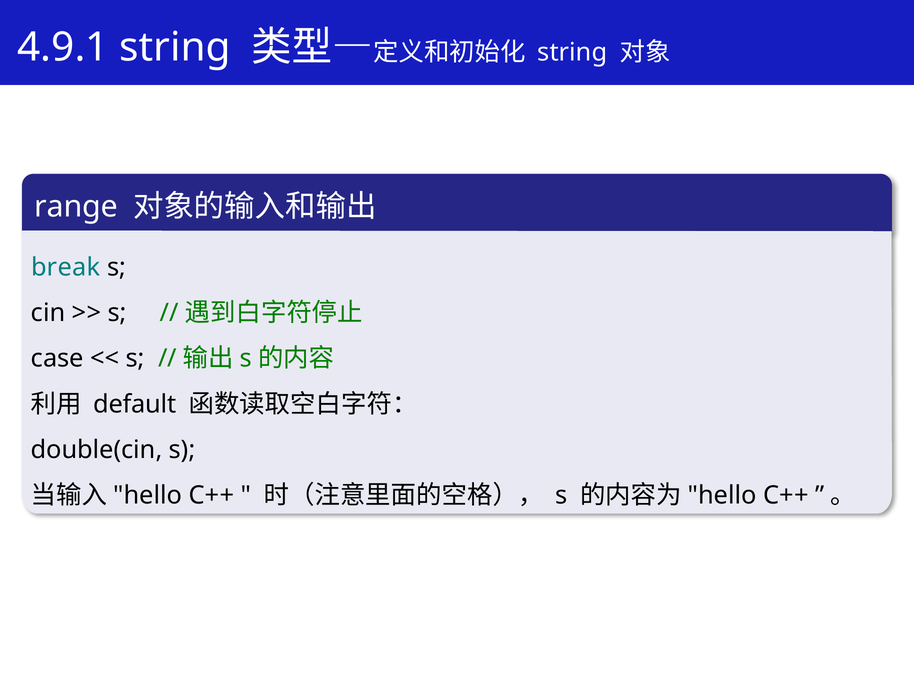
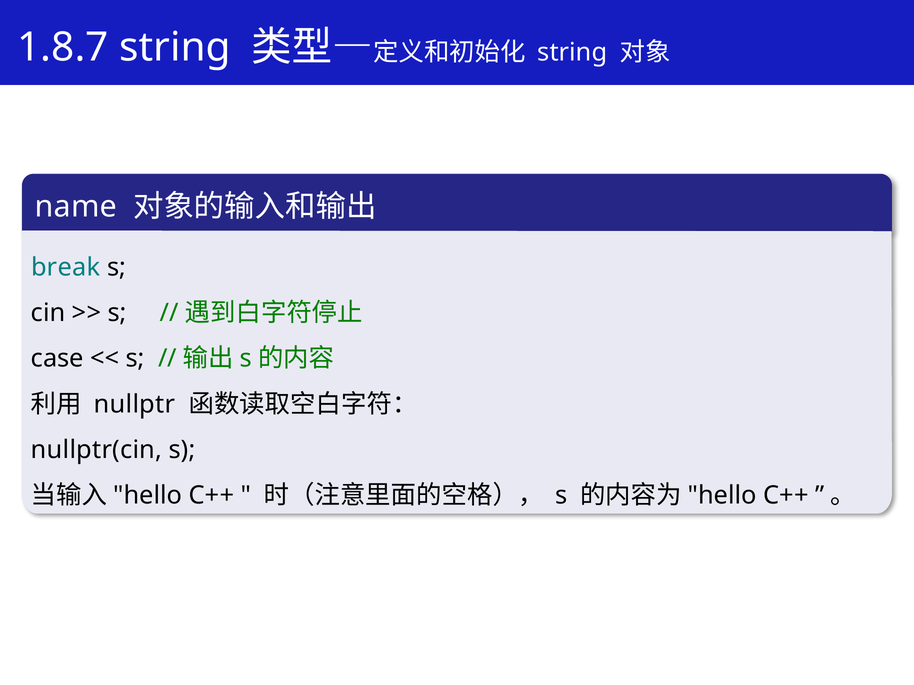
4.9.1: 4.9.1 -> 1.8.7 (63, 47)
range: range -> name (76, 207)
default: default -> nullptr (135, 405)
double(cin: double(cin -> nullptr(cin (96, 450)
